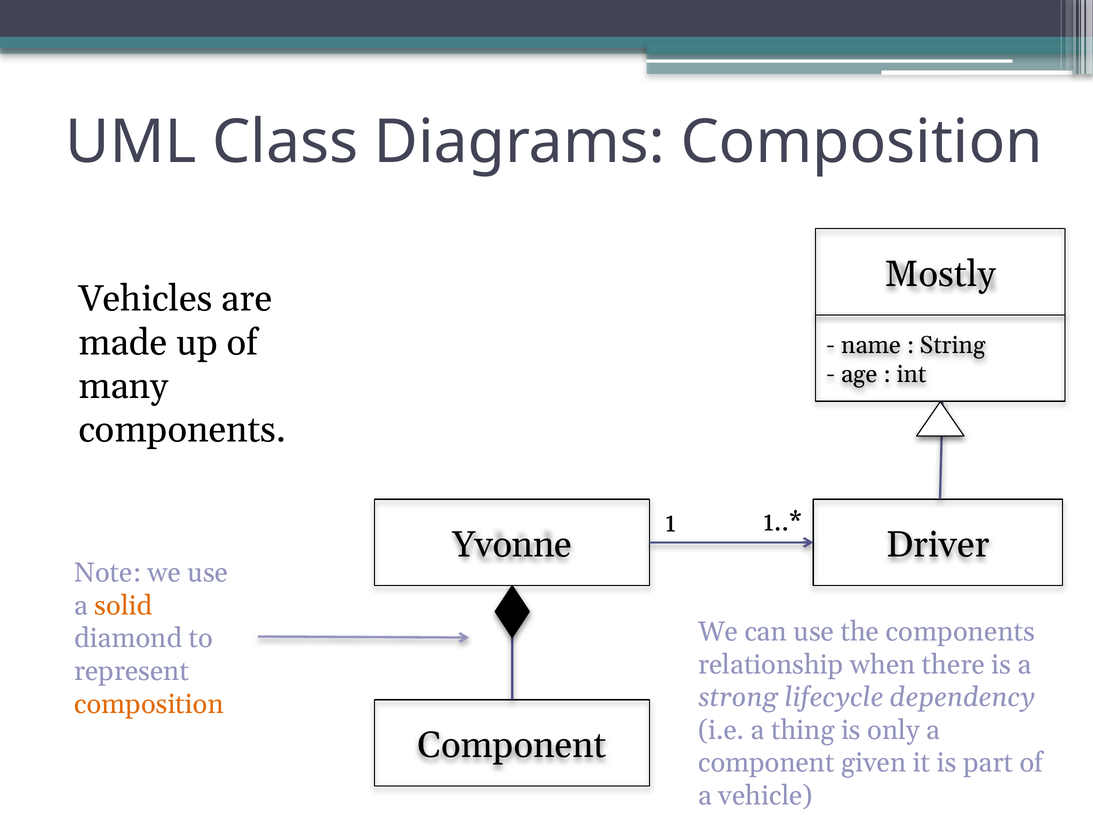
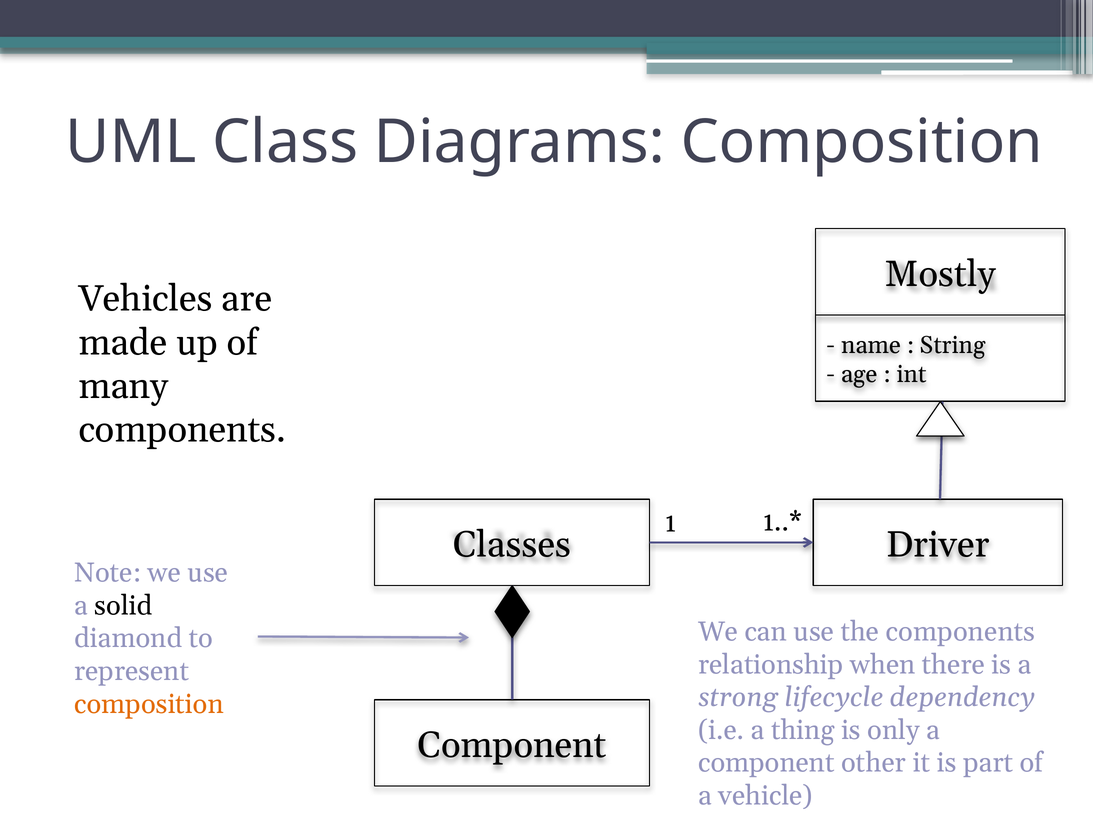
Yvonne: Yvonne -> Classes (512, 545)
solid colour: orange -> black (123, 605)
given: given -> other (874, 763)
